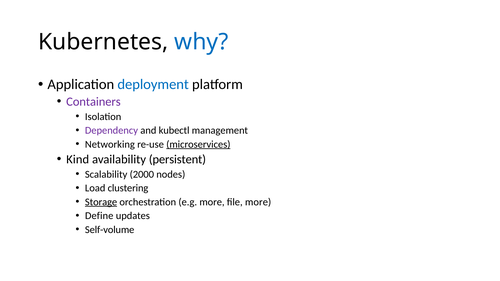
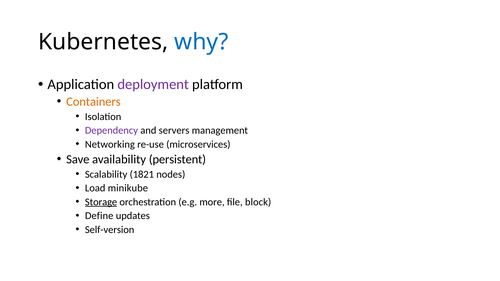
deployment colour: blue -> purple (153, 85)
Containers colour: purple -> orange (93, 102)
kubectl: kubectl -> servers (174, 131)
microservices underline: present -> none (198, 144)
Kind: Kind -> Save (78, 159)
2000: 2000 -> 1821 (142, 174)
clustering: clustering -> minikube (128, 188)
file more: more -> block (258, 202)
Self-volume: Self-volume -> Self-version (110, 230)
